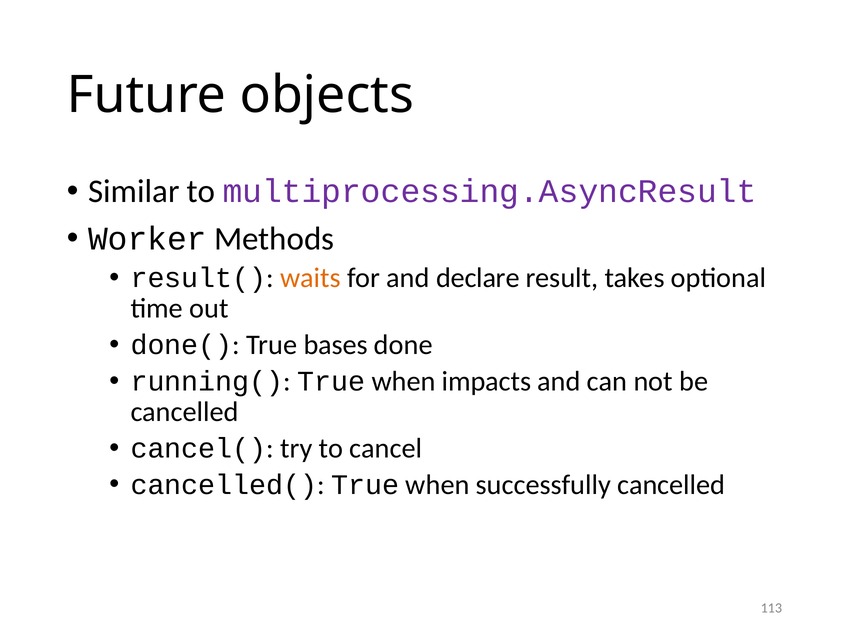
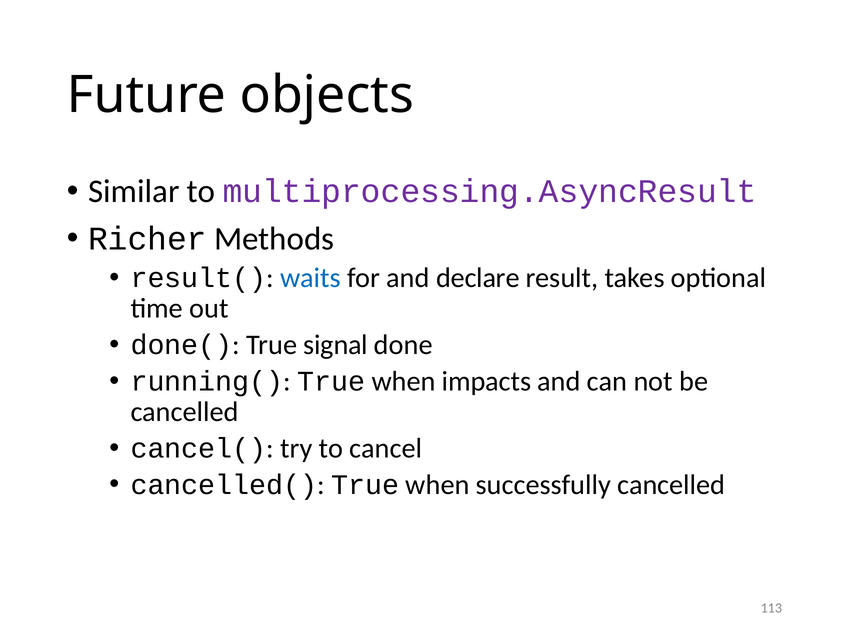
Worker: Worker -> Richer (147, 239)
waits colour: orange -> blue (311, 278)
bases: bases -> signal (336, 345)
